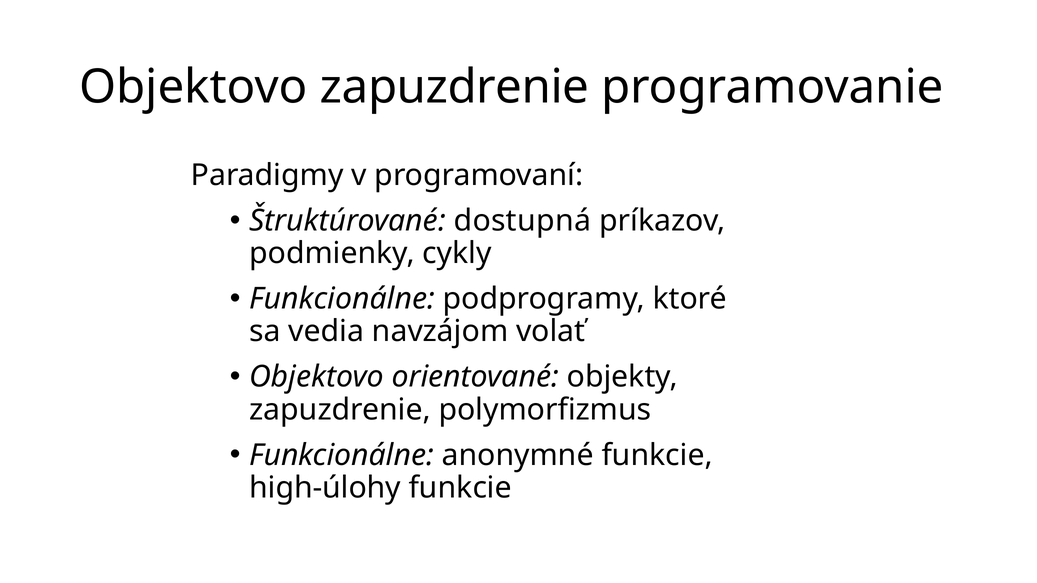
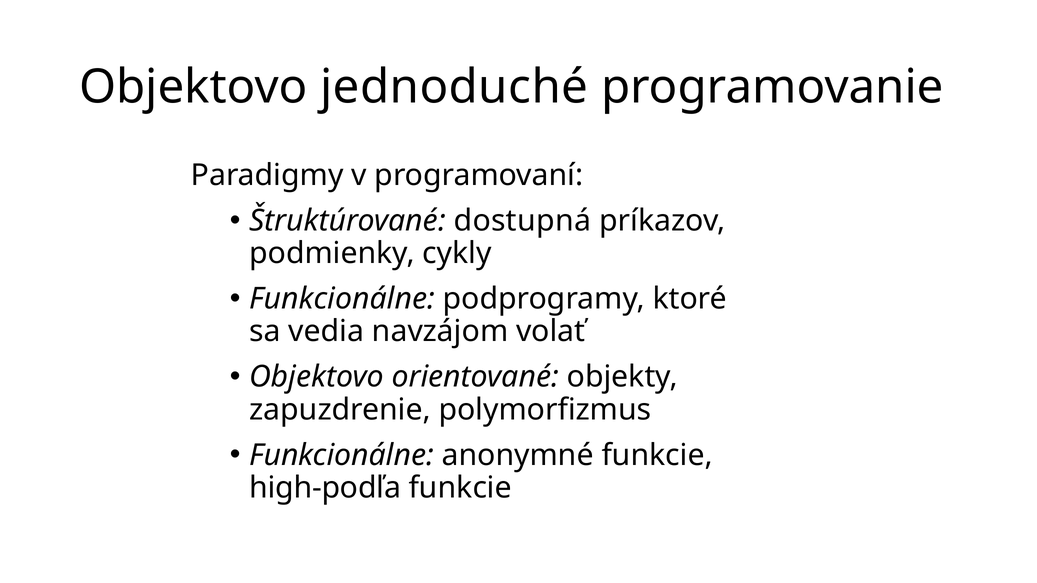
Objektovo zapuzdrenie: zapuzdrenie -> jednoduché (454, 87)
high-úlohy: high-úlohy -> high-podľa (325, 488)
